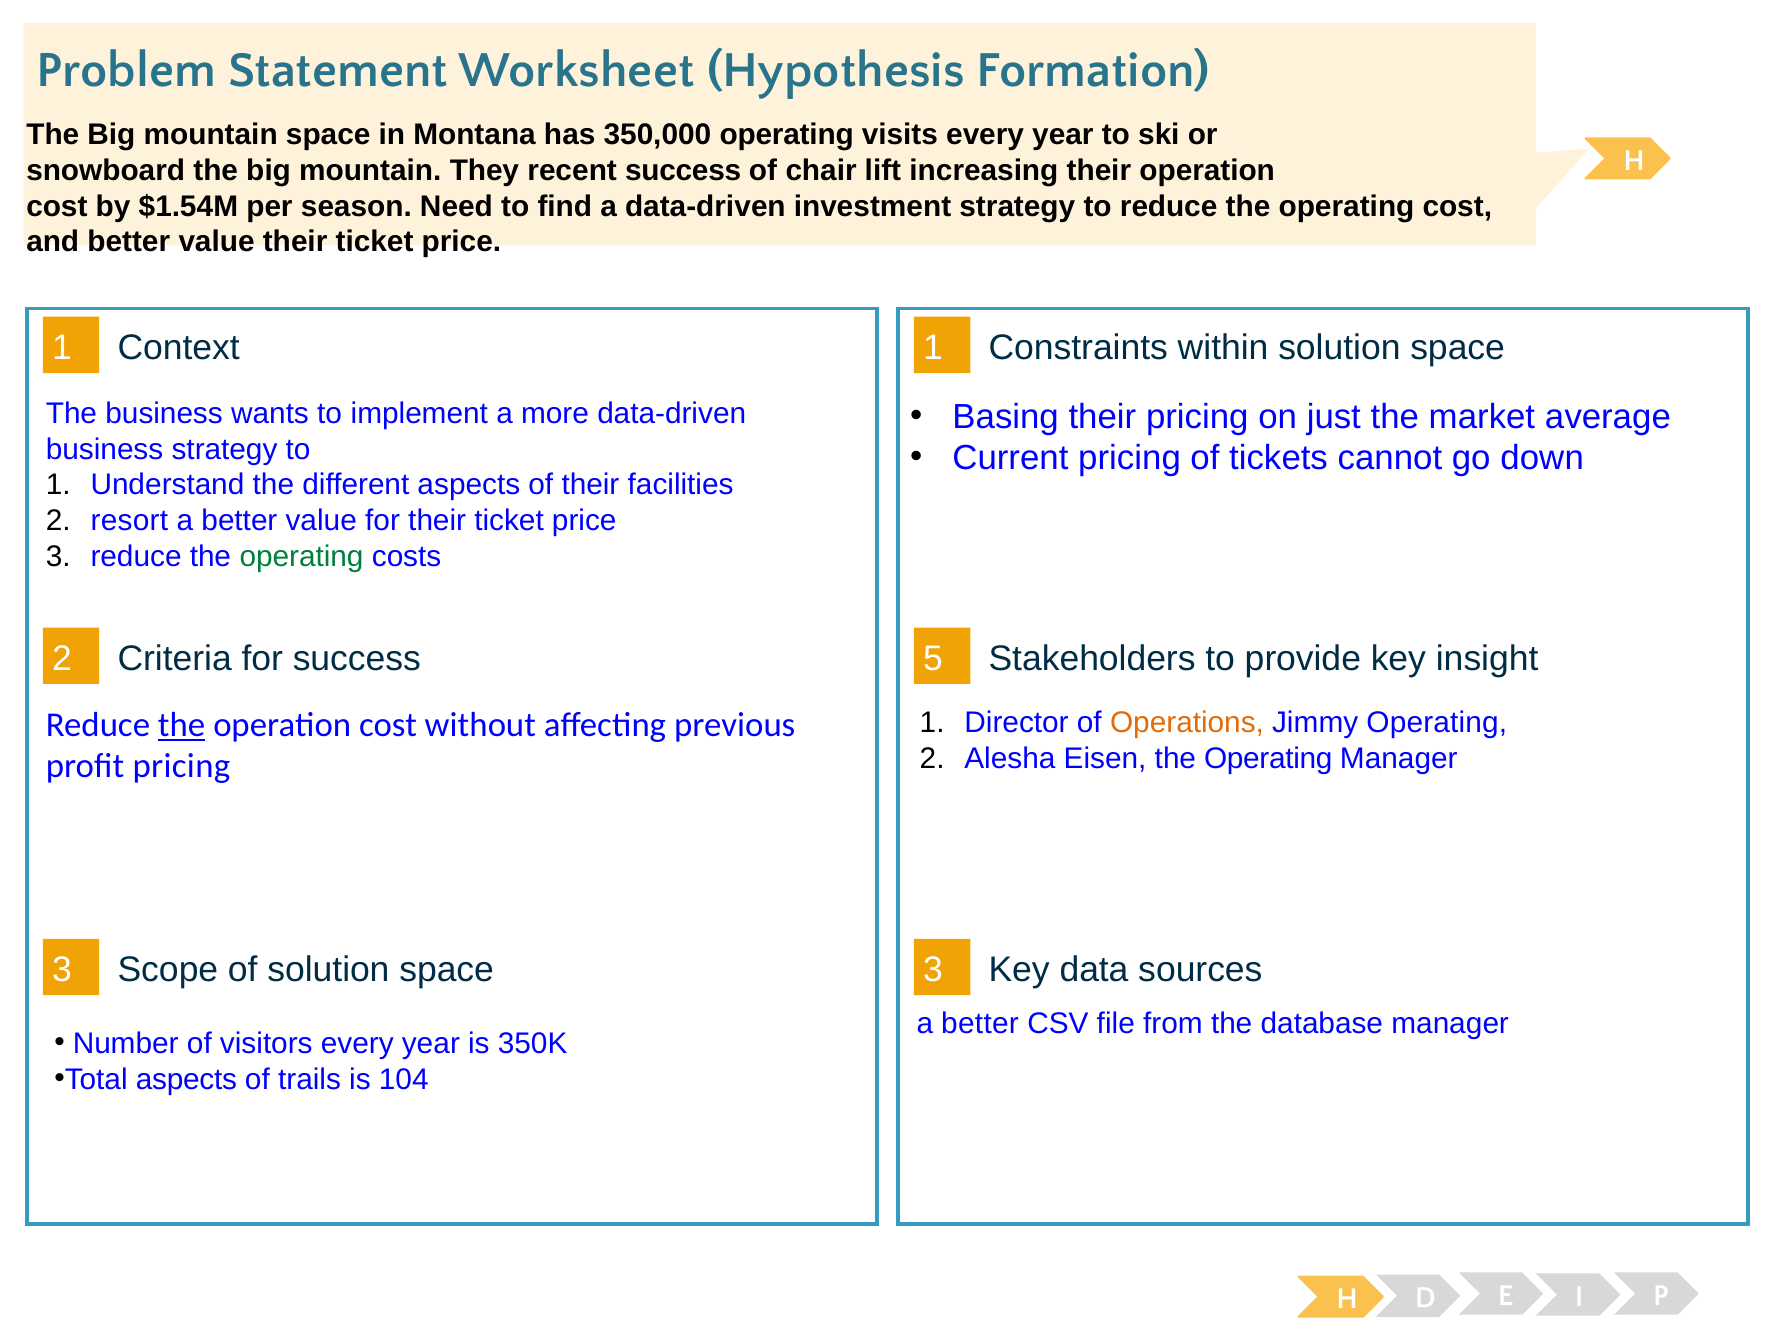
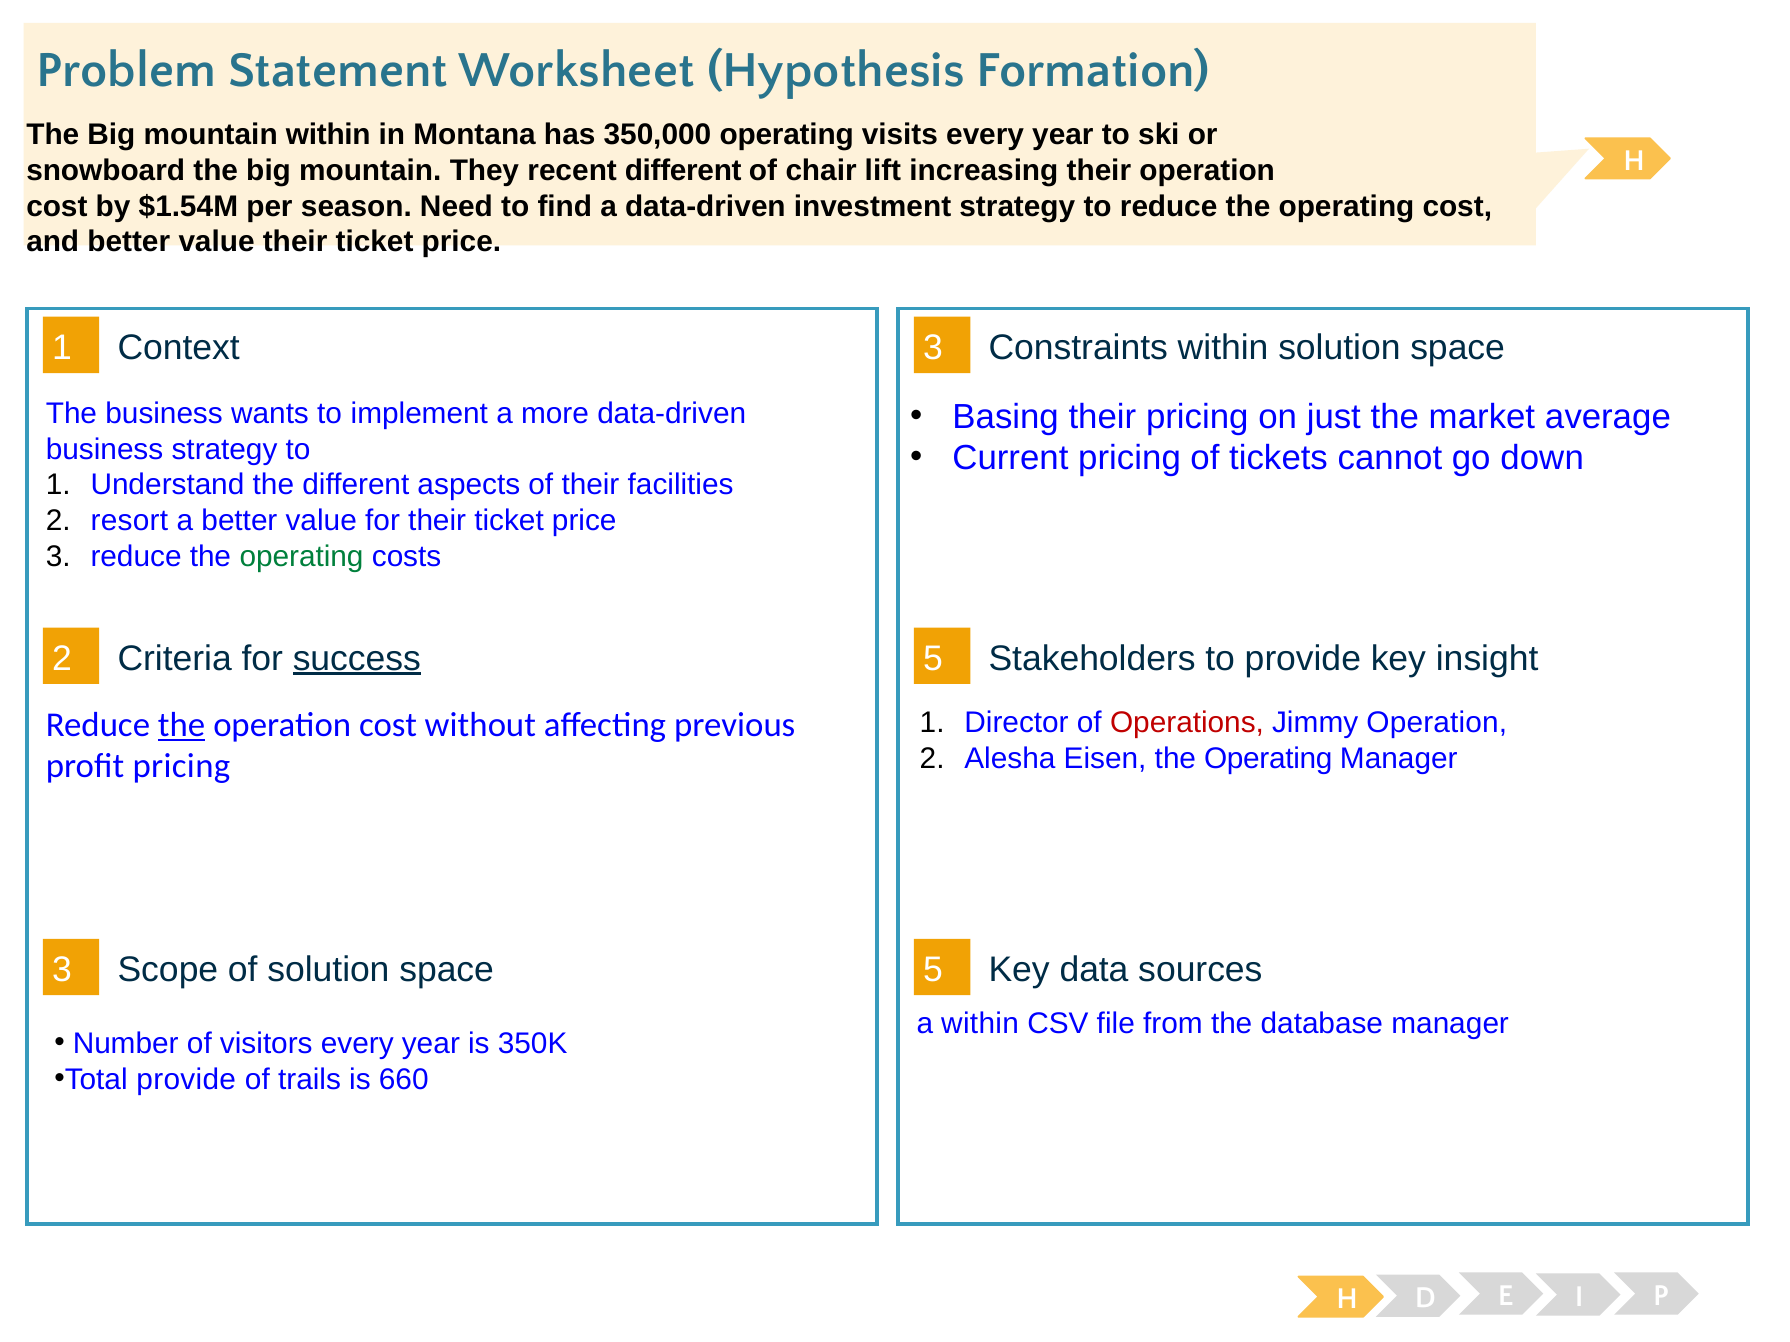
mountain space: space -> within (328, 135)
recent success: success -> different (683, 171)
1 1: 1 -> 3 (933, 347)
success underline: none -> present (357, 659)
Operations colour: orange -> red (1187, 723)
Jimmy Operating: Operating -> Operation (1437, 723)
3 3: 3 -> 5 (933, 970)
better: better -> within (980, 1024)
Total aspects: aspects -> provide (186, 1080)
104: 104 -> 660 (404, 1080)
